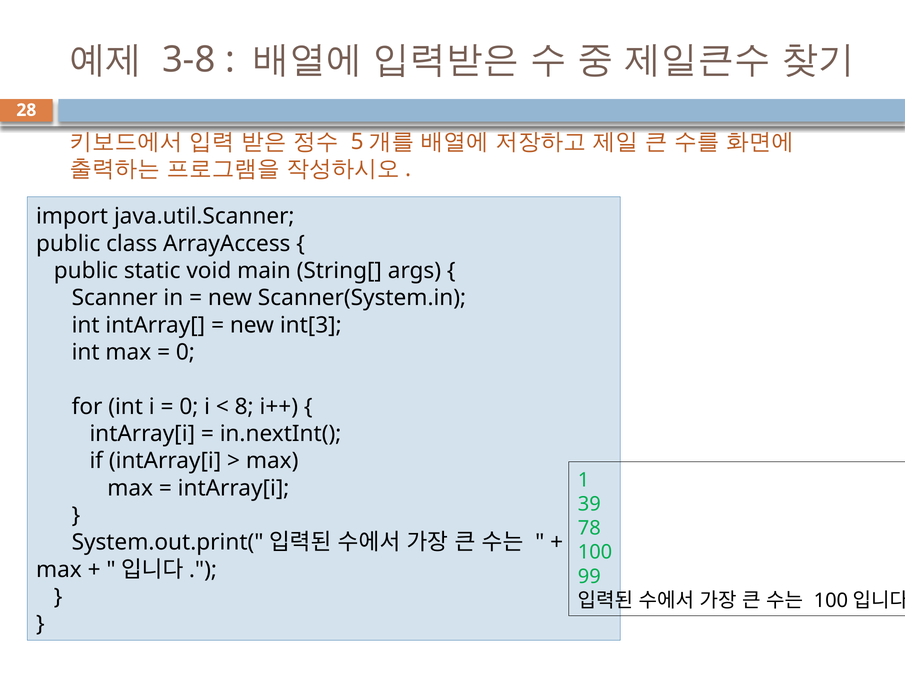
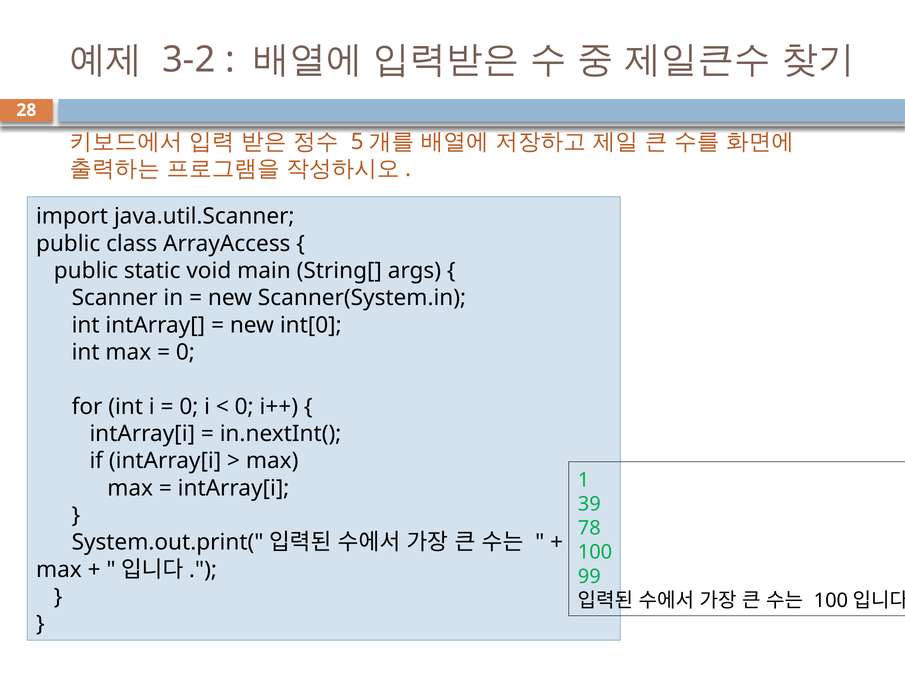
3-8: 3-8 -> 3-2 (189, 60)
int[3: int[3 -> int[0 (311, 325)
8: 8 -> 0 (244, 406)
